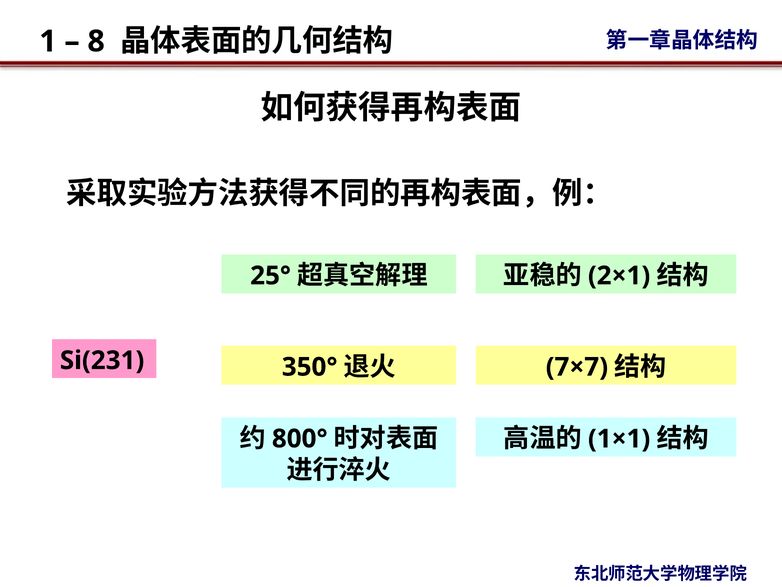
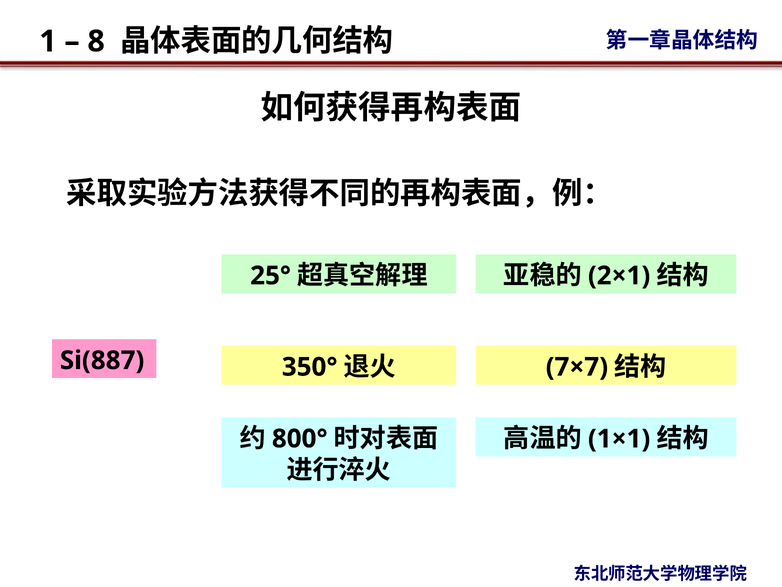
Si(231: Si(231 -> Si(887 (102, 360)
